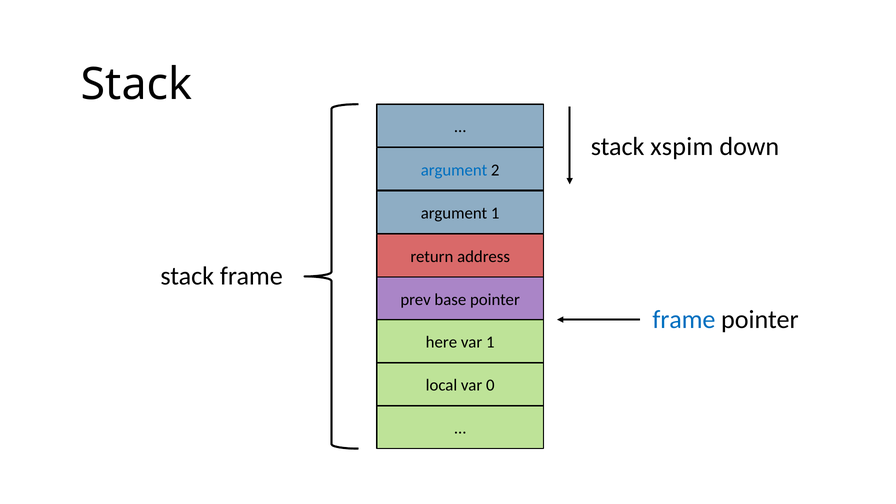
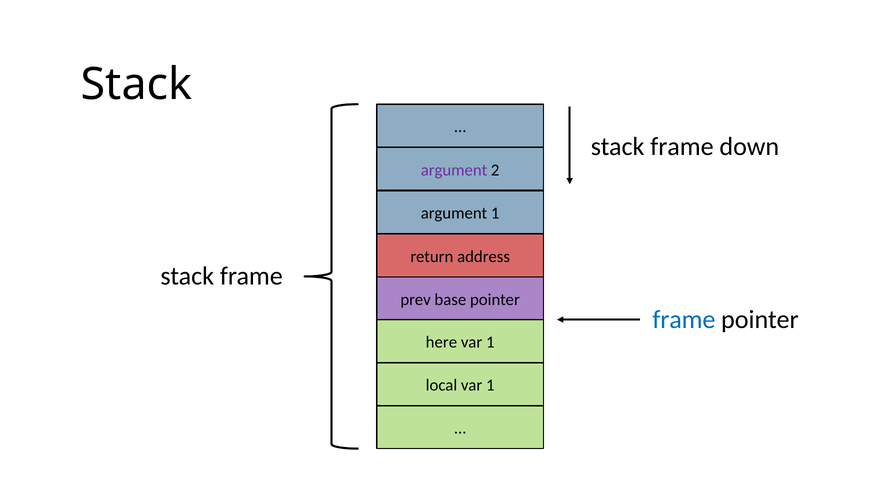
xspim: xspim -> frame (682, 146)
argument colour: blue -> purple (454, 170)
local var 0: 0 -> 1 (490, 385)
